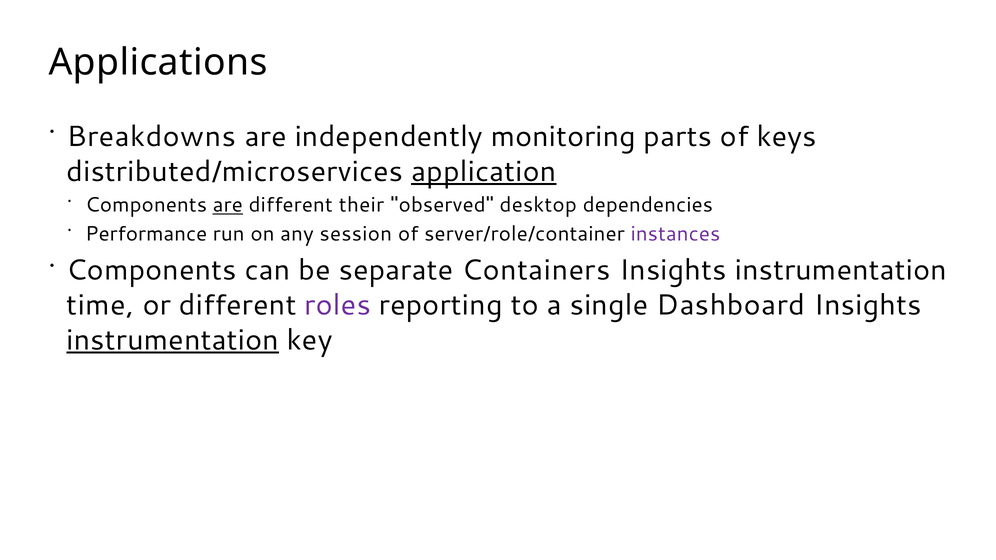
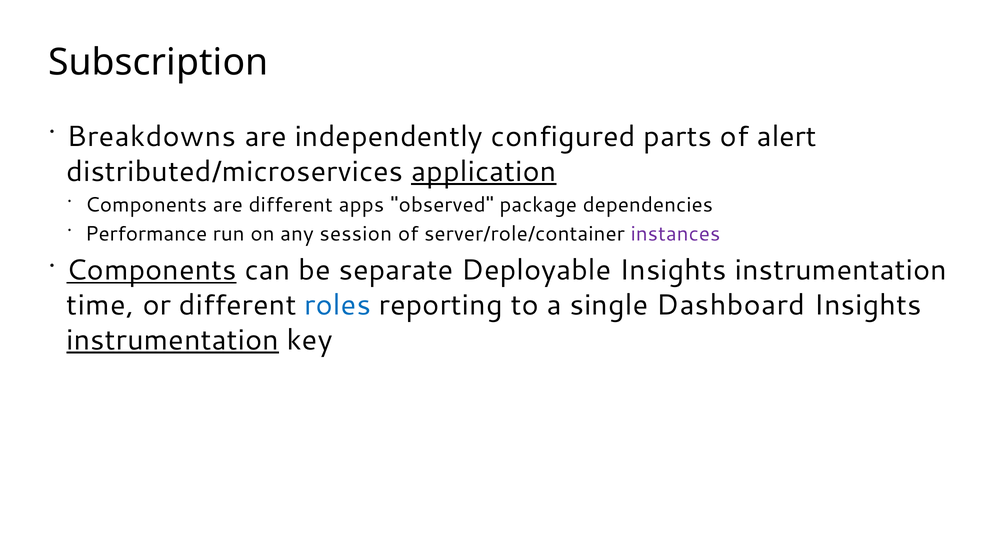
Applications: Applications -> Subscription (158, 62)
monitoring: monitoring -> configured (563, 137)
keys: keys -> alert (787, 137)
are underline: present -> none (228, 205)
their: their -> apps (361, 205)
desktop: desktop -> package (538, 205)
Components underline: none -> present (152, 270)
Containers: Containers -> Deployable (536, 270)
roles colour: purple -> blue (338, 305)
